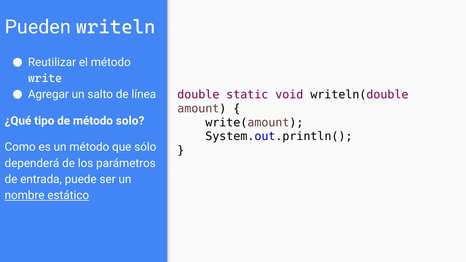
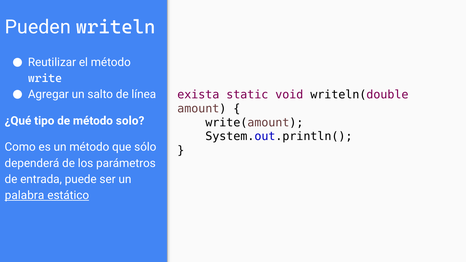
double: double -> exista (198, 95)
nombre: nombre -> palabra (25, 195)
